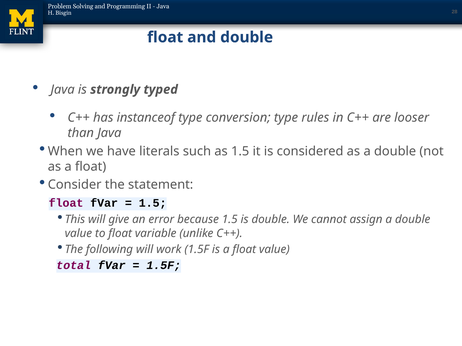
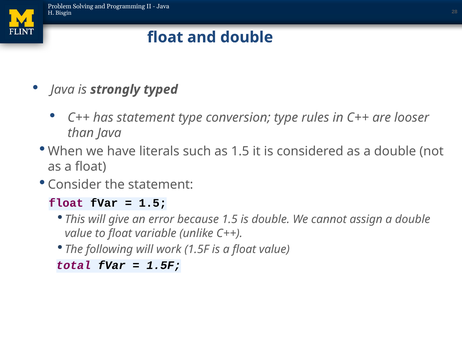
has instanceof: instanceof -> statement (146, 118)
